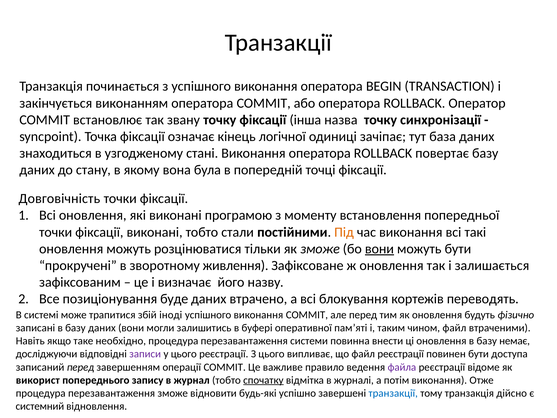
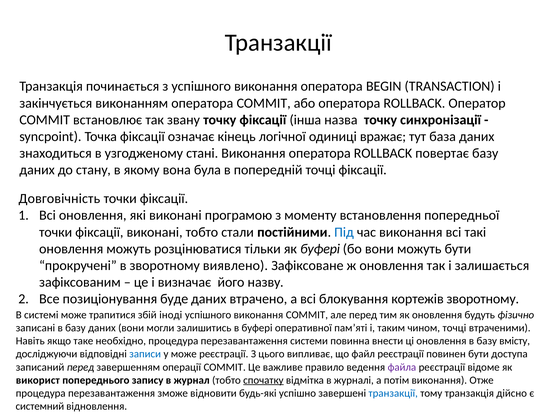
зачіпає: зачіпає -> вражає (383, 136)
Під colour: orange -> blue (344, 232)
як зможе: зможе -> буфері (320, 249)
вони underline: present -> none (379, 249)
живлення: живлення -> виявлено (235, 265)
кортежів переводять: переводять -> зворотному (483, 299)
чином файл: файл -> точці (454, 328)
немає: немає -> вмісту (515, 341)
записи colour: purple -> blue (145, 354)
у цього: цього -> може (184, 354)
